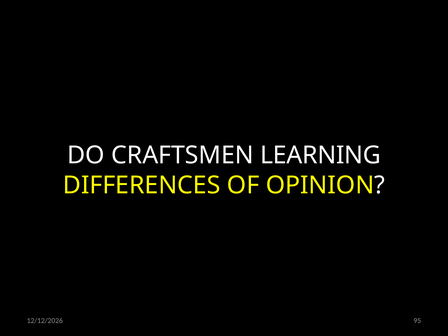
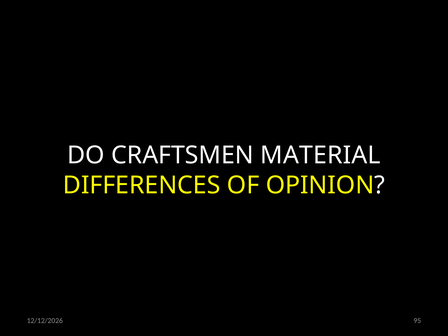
LEARNING: LEARNING -> MATERIAL (320, 155)
